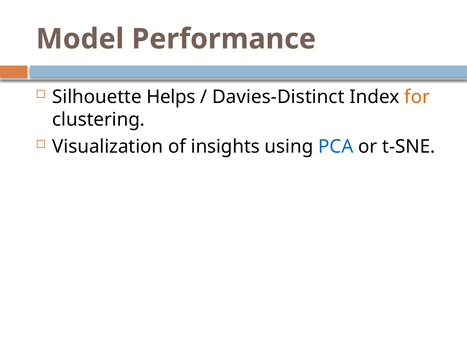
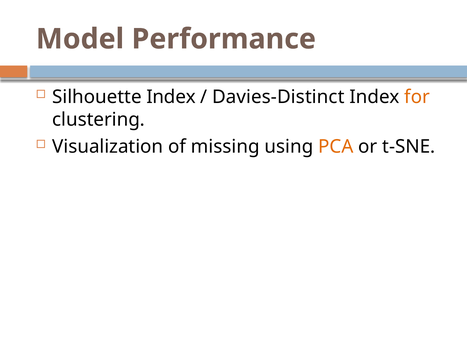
Silhouette Helps: Helps -> Index (171, 97)
insights: insights -> missing (225, 146)
PCA colour: blue -> orange (336, 146)
